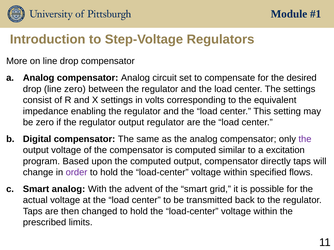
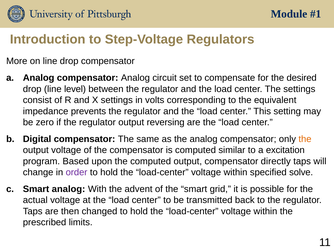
line zero: zero -> level (75, 89)
enabling: enabling -> prevents (88, 111)
output regulator: regulator -> reversing (166, 123)
the colour: purple -> orange (305, 139)
flows: flows -> solve (301, 173)
